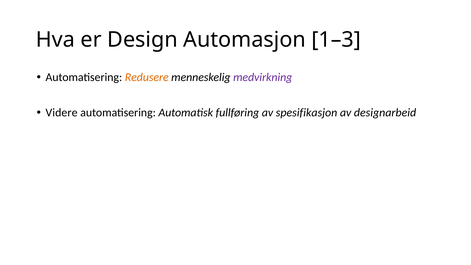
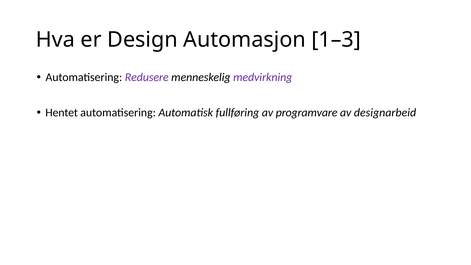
Redusere colour: orange -> purple (147, 77)
Videre: Videre -> Hentet (62, 113)
spesifikasjon: spesifikasjon -> programvare (307, 113)
